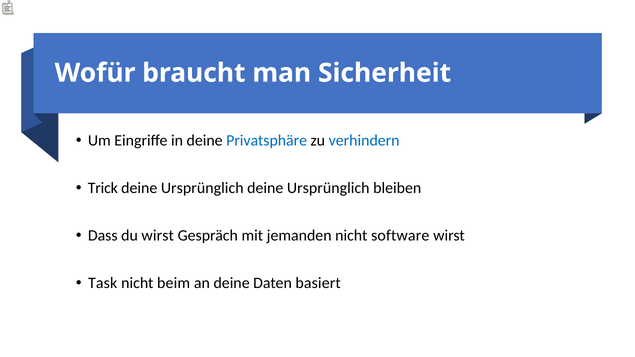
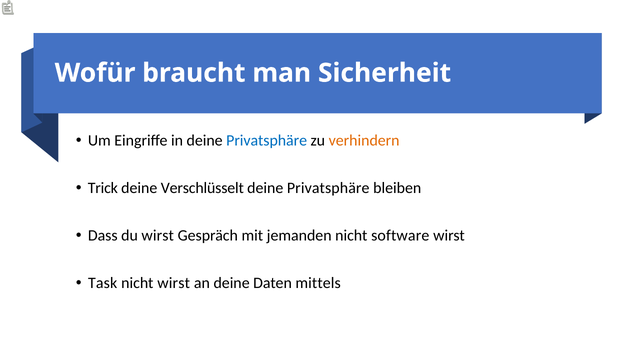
verhindern colour: blue -> orange (364, 141)
Ursprünglich: Ursprünglich -> Verschlüsselt (202, 188)
Ursprünglich: Ursprünglich -> Privatsphäre (328, 188)
nicht beim: beim -> wirst (174, 283)
basiert: basiert -> mittels (318, 283)
